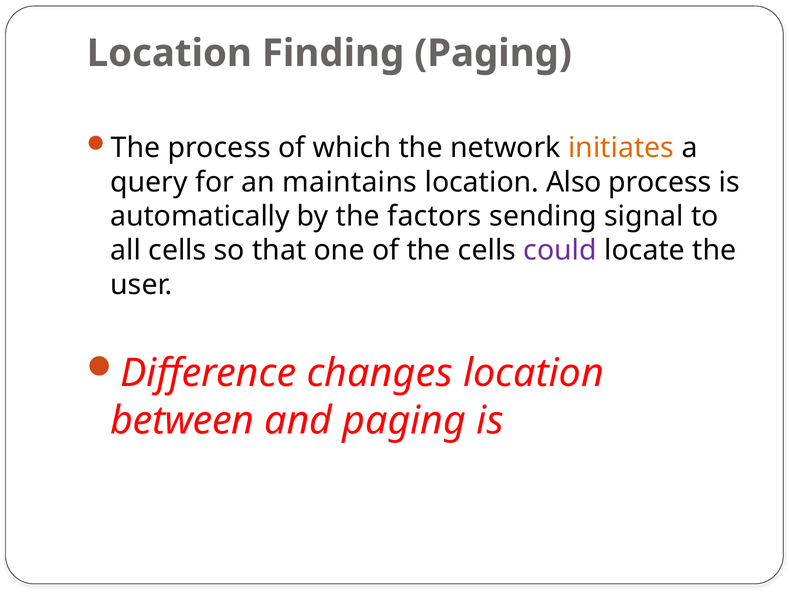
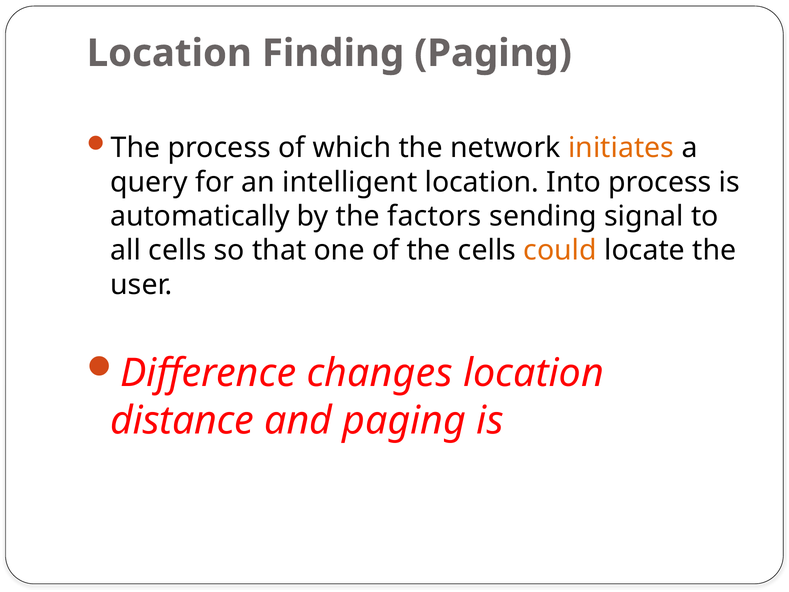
maintains: maintains -> intelligent (350, 182)
Also: Also -> Into (574, 182)
could colour: purple -> orange (560, 250)
between: between -> distance (182, 420)
